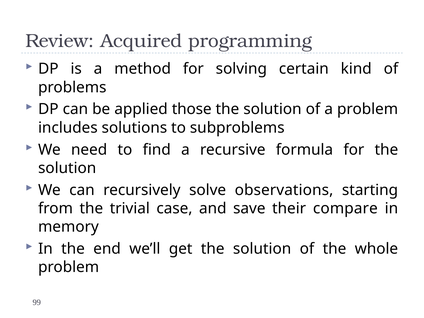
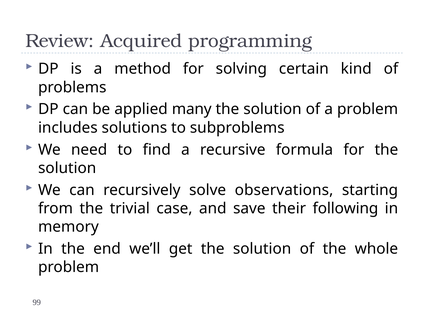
those: those -> many (192, 109)
compare: compare -> following (345, 208)
